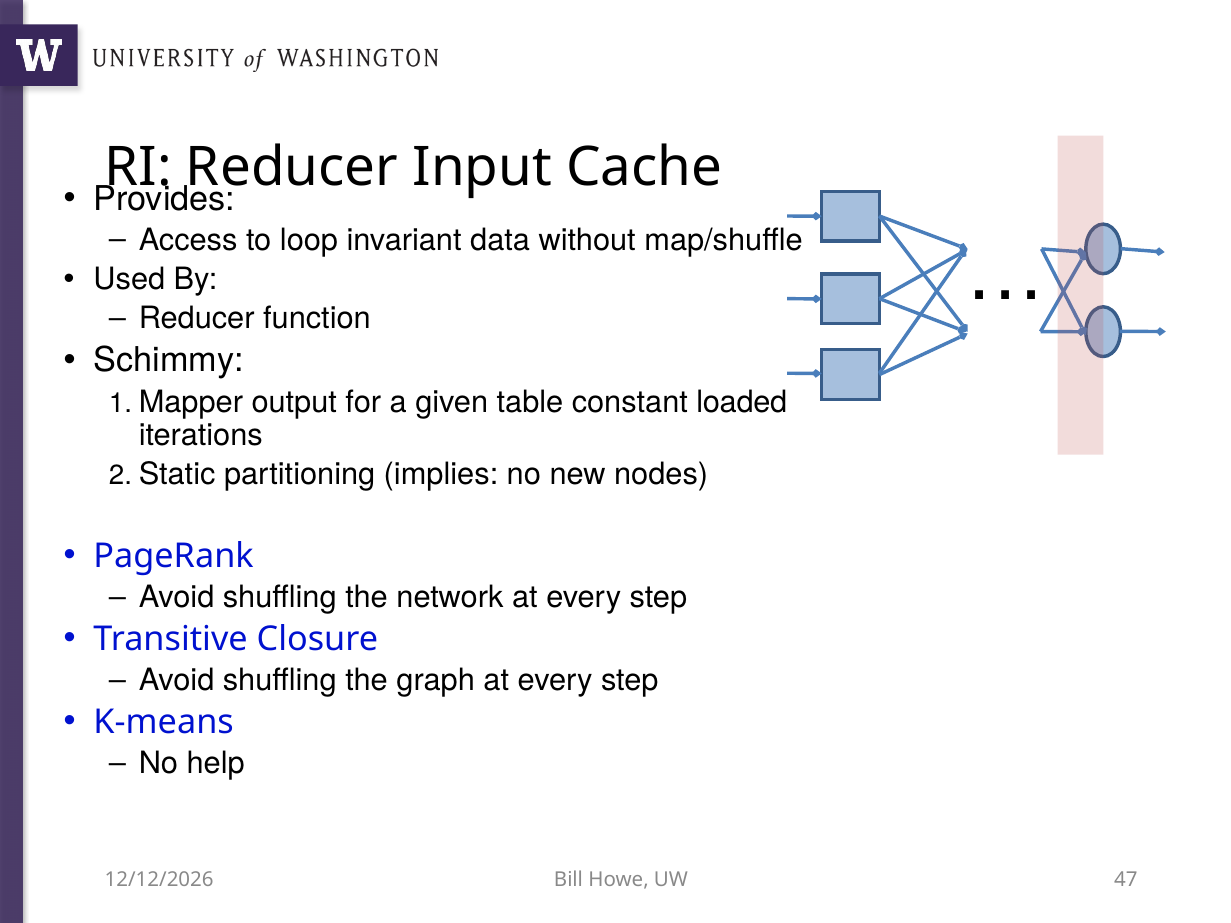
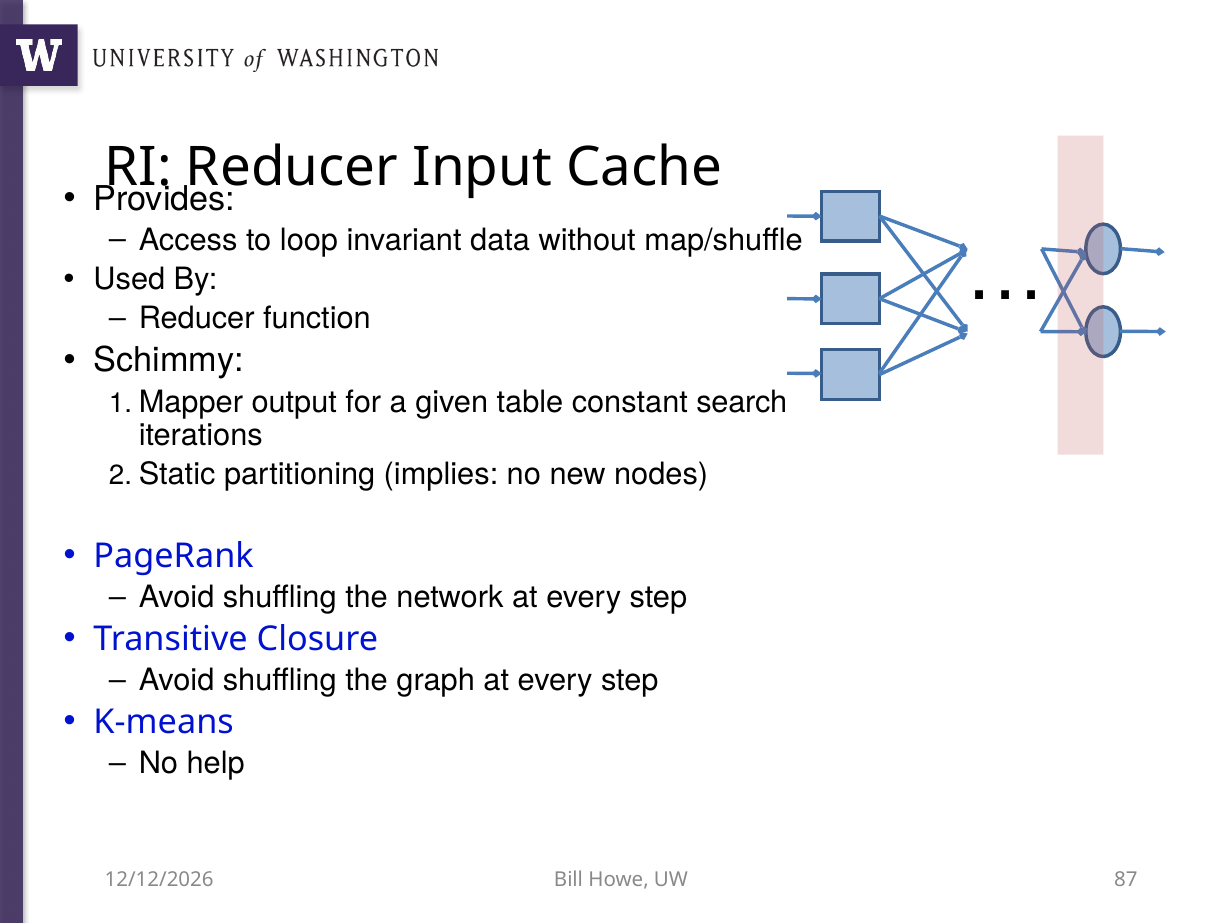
loaded: loaded -> search (742, 402)
47: 47 -> 87 (1126, 880)
